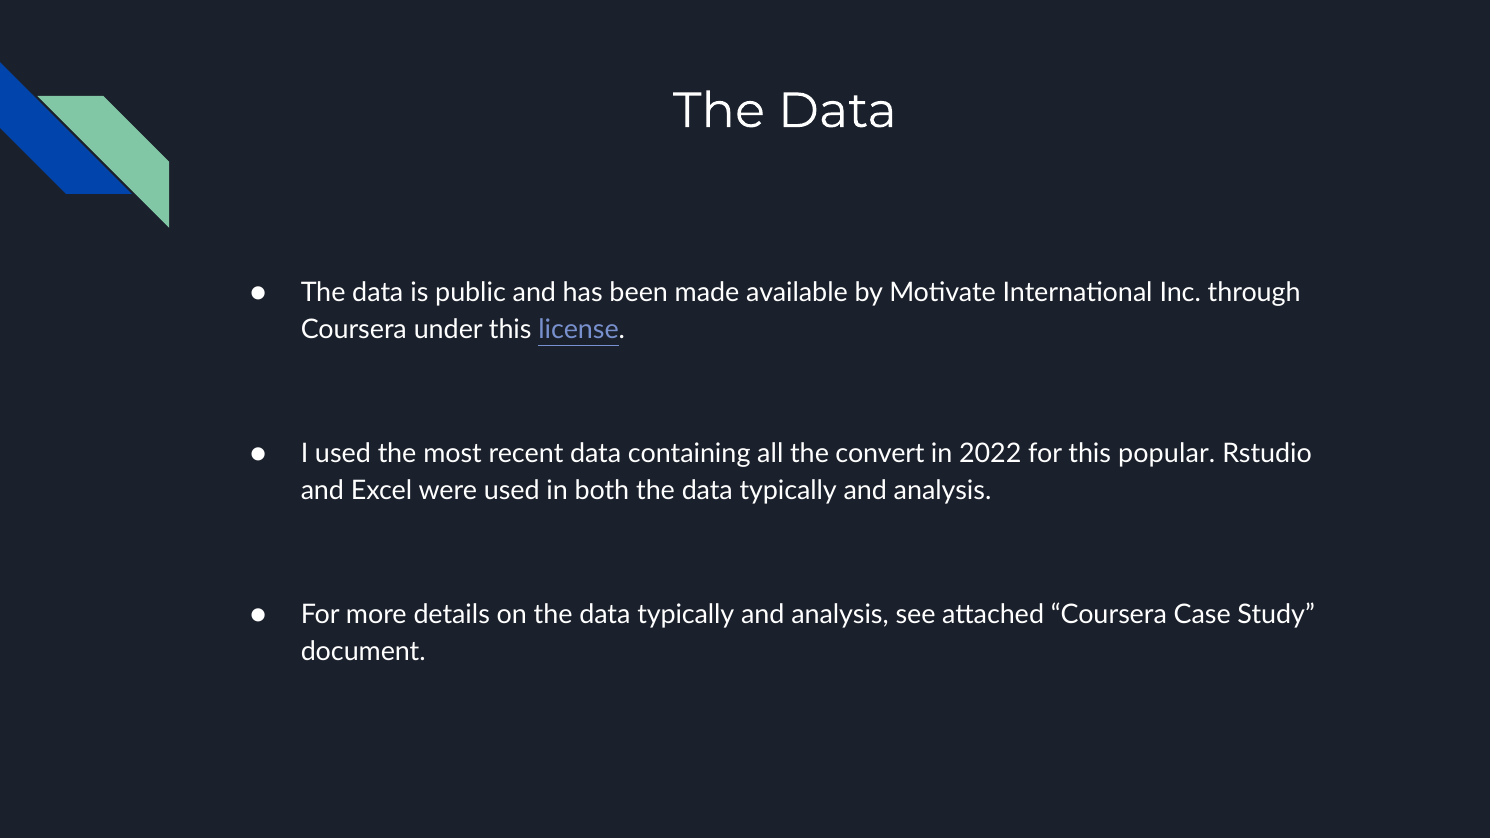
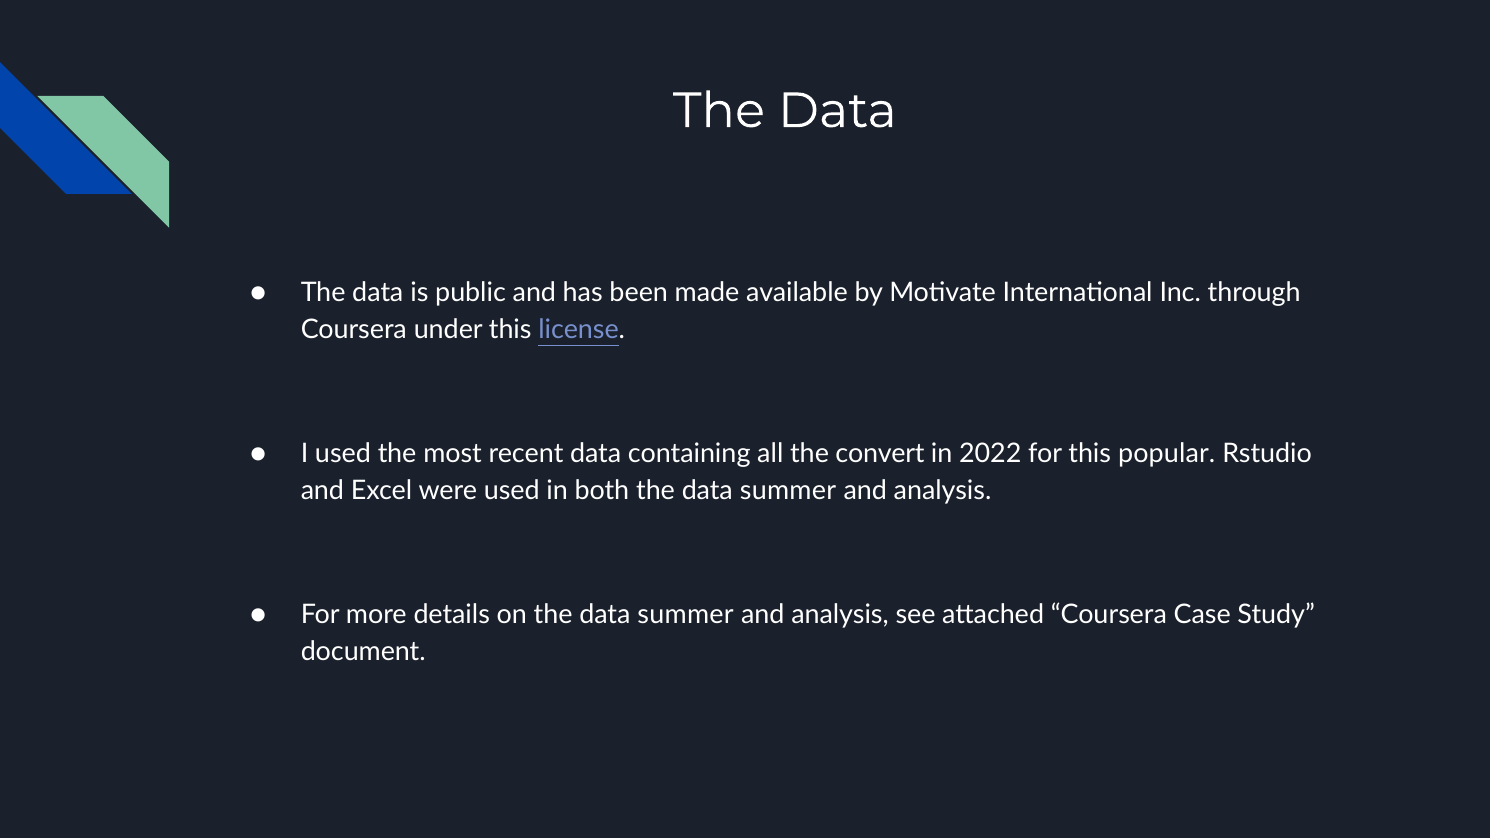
both the data typically: typically -> summer (788, 491)
on the data typically: typically -> summer (686, 615)
